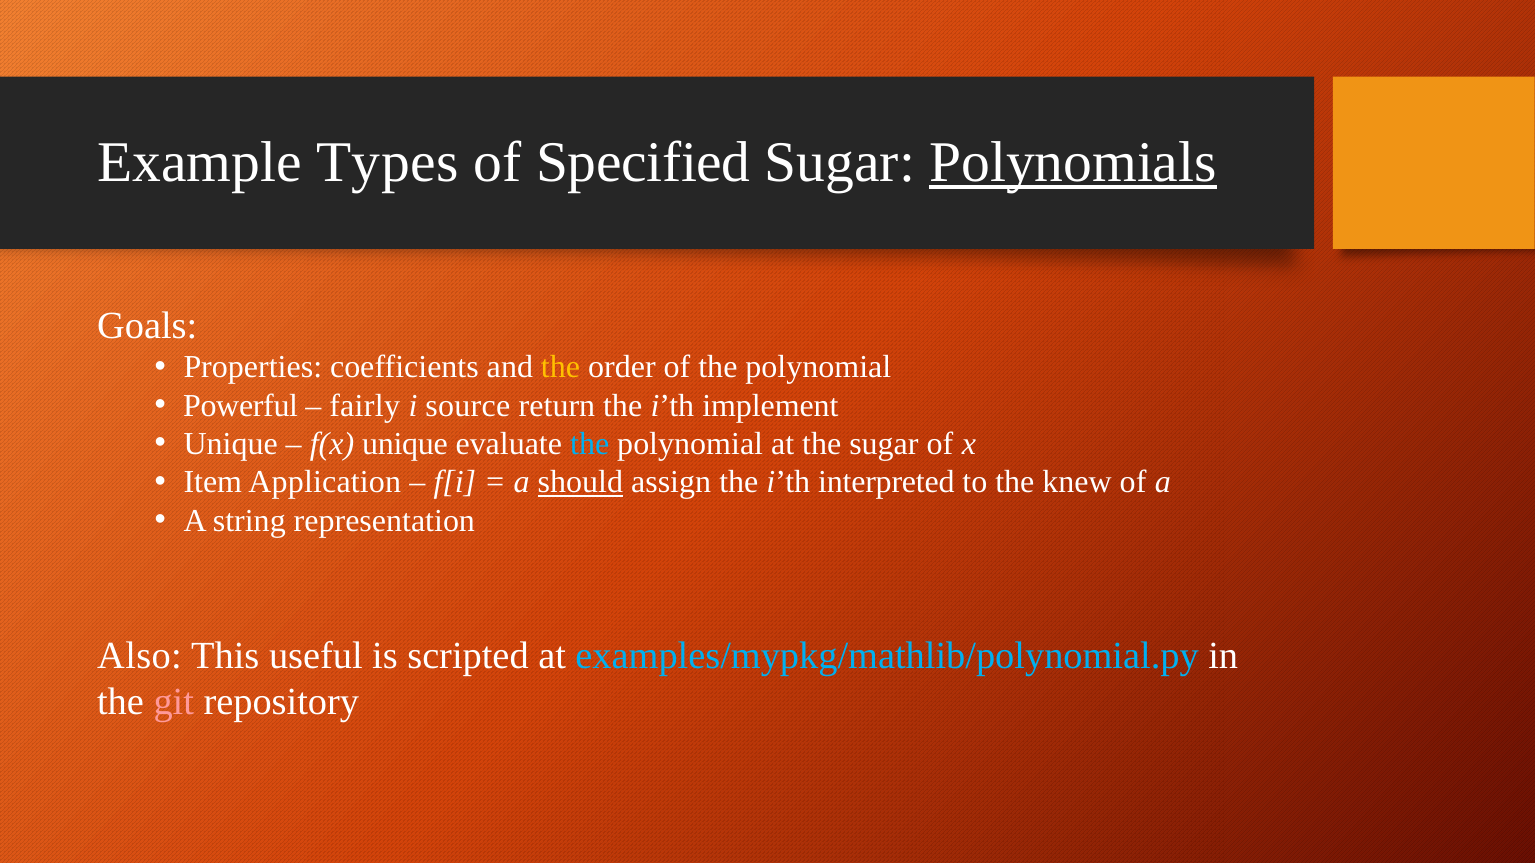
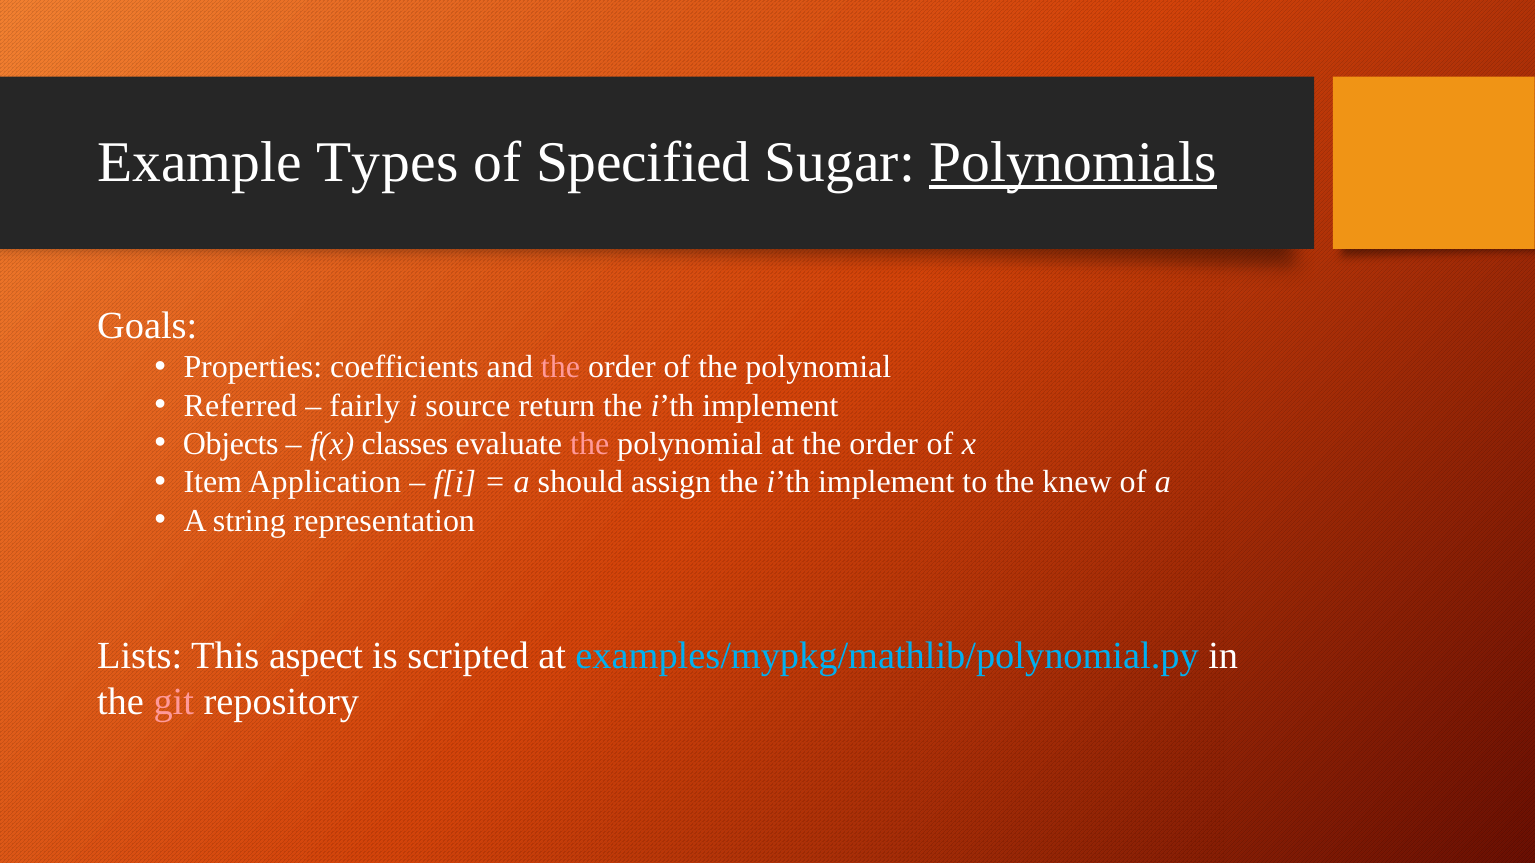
the colour: yellow -> pink (561, 367)
Powerful: Powerful -> Referred (240, 406)
Unique: Unique -> Objects (231, 444)
f(x unique: unique -> classes (405, 444)
the colour: light blue -> pink (590, 444)
at the sugar: sugar -> order (884, 444)
should underline: present -> none (580, 483)
assign the i’th interpreted: interpreted -> implement (886, 483)
Also: Also -> Lists (140, 656)
useful: useful -> aspect (316, 656)
